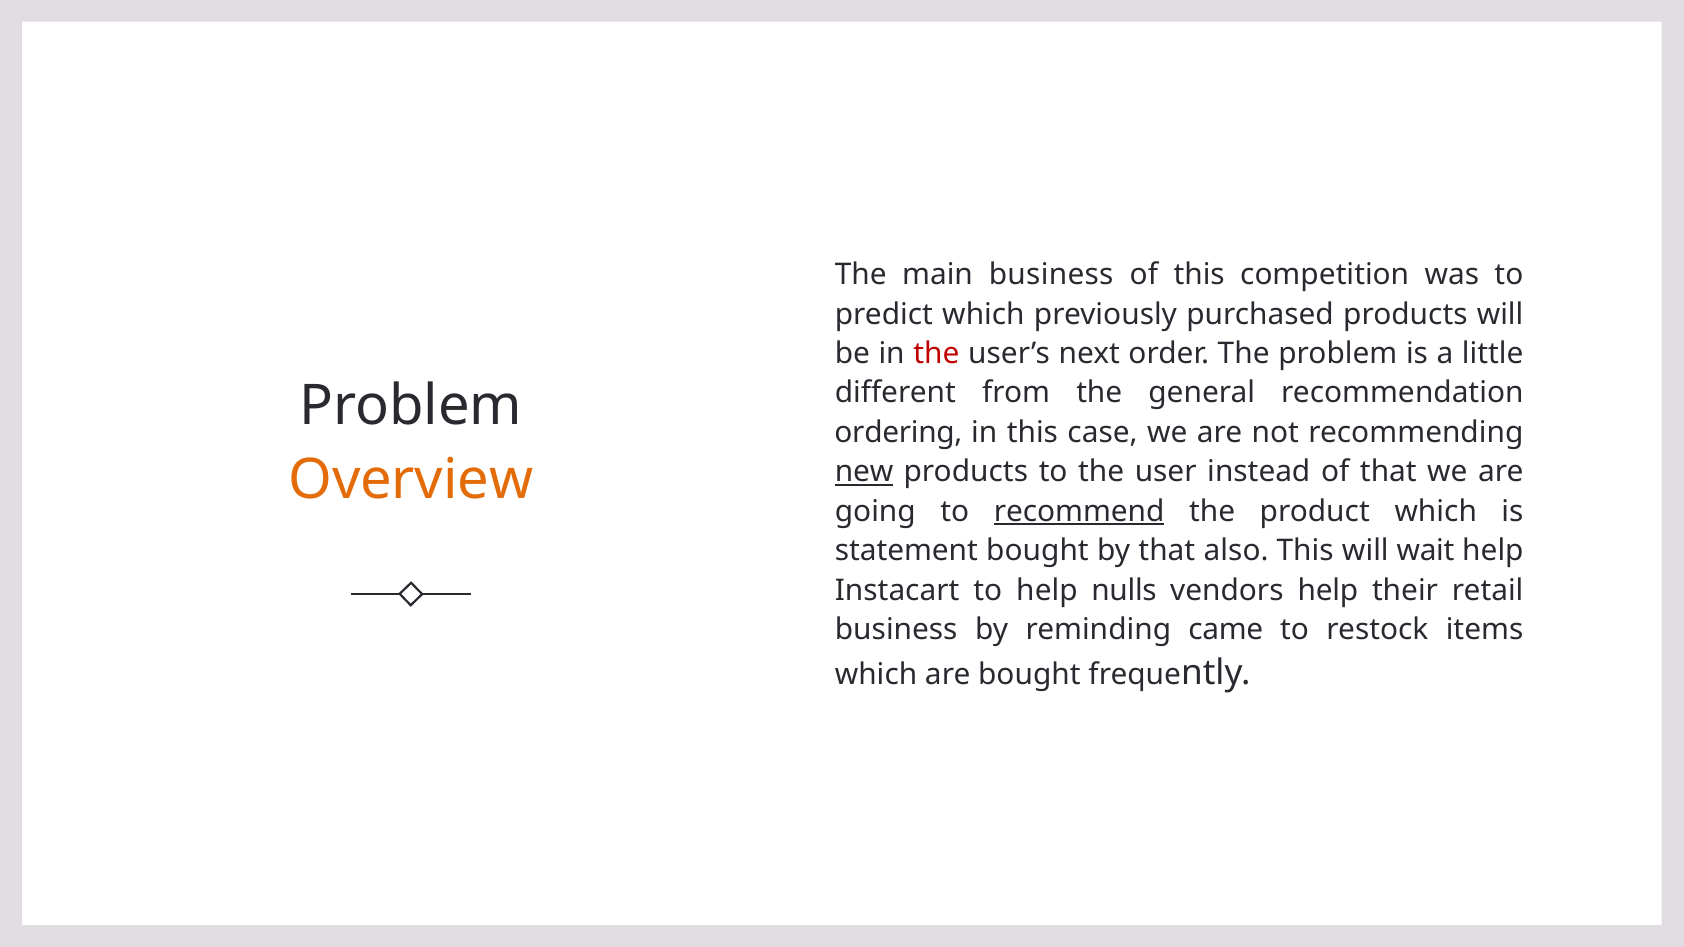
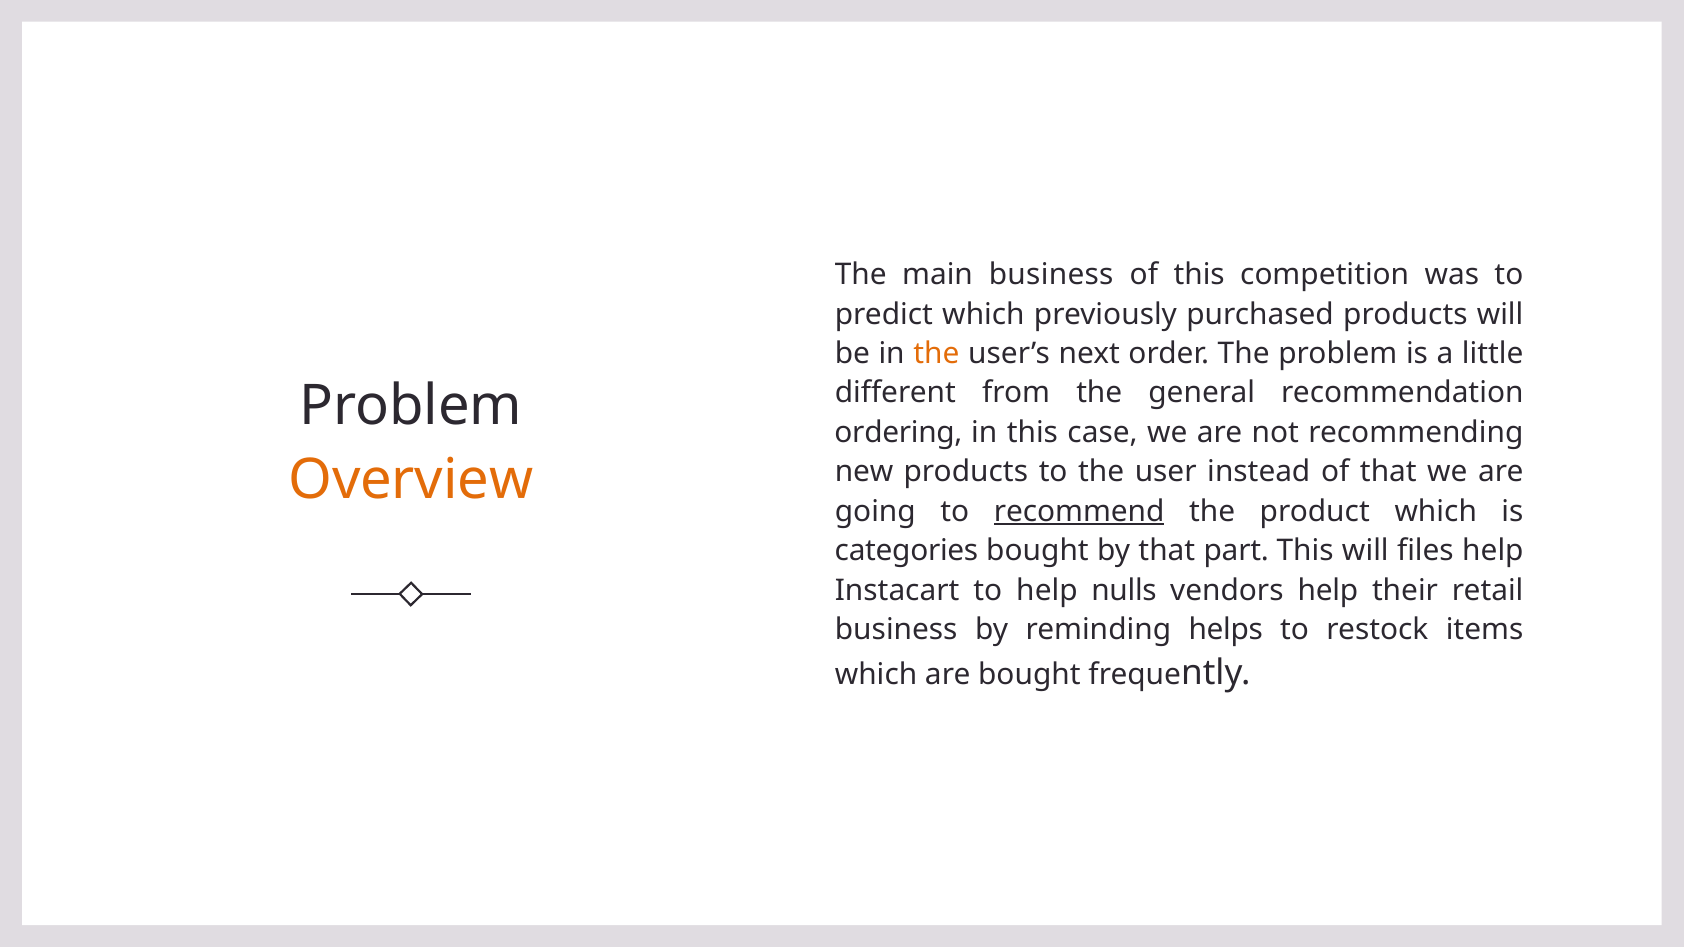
the colour: red -> orange (936, 354)
new underline: present -> none (864, 472)
statement: statement -> categories (906, 551)
also: also -> part (1236, 551)
wait: wait -> files (1425, 551)
came: came -> helps (1226, 630)
